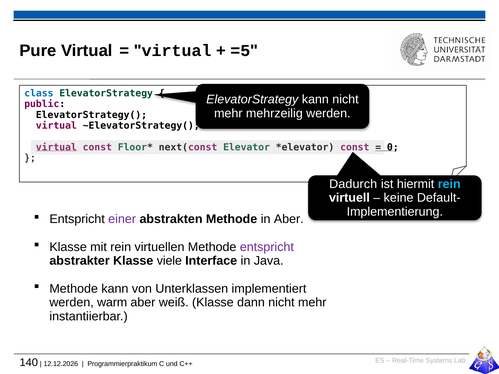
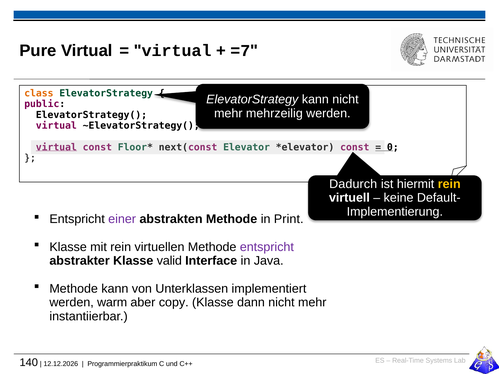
=5: =5 -> =7 (240, 51)
class colour: blue -> orange (39, 93)
rein colour: light blue -> yellow (449, 184)
in Aber: Aber -> Print (289, 219)
viele: viele -> valid (169, 261)
weiß: weiß -> copy (174, 303)
